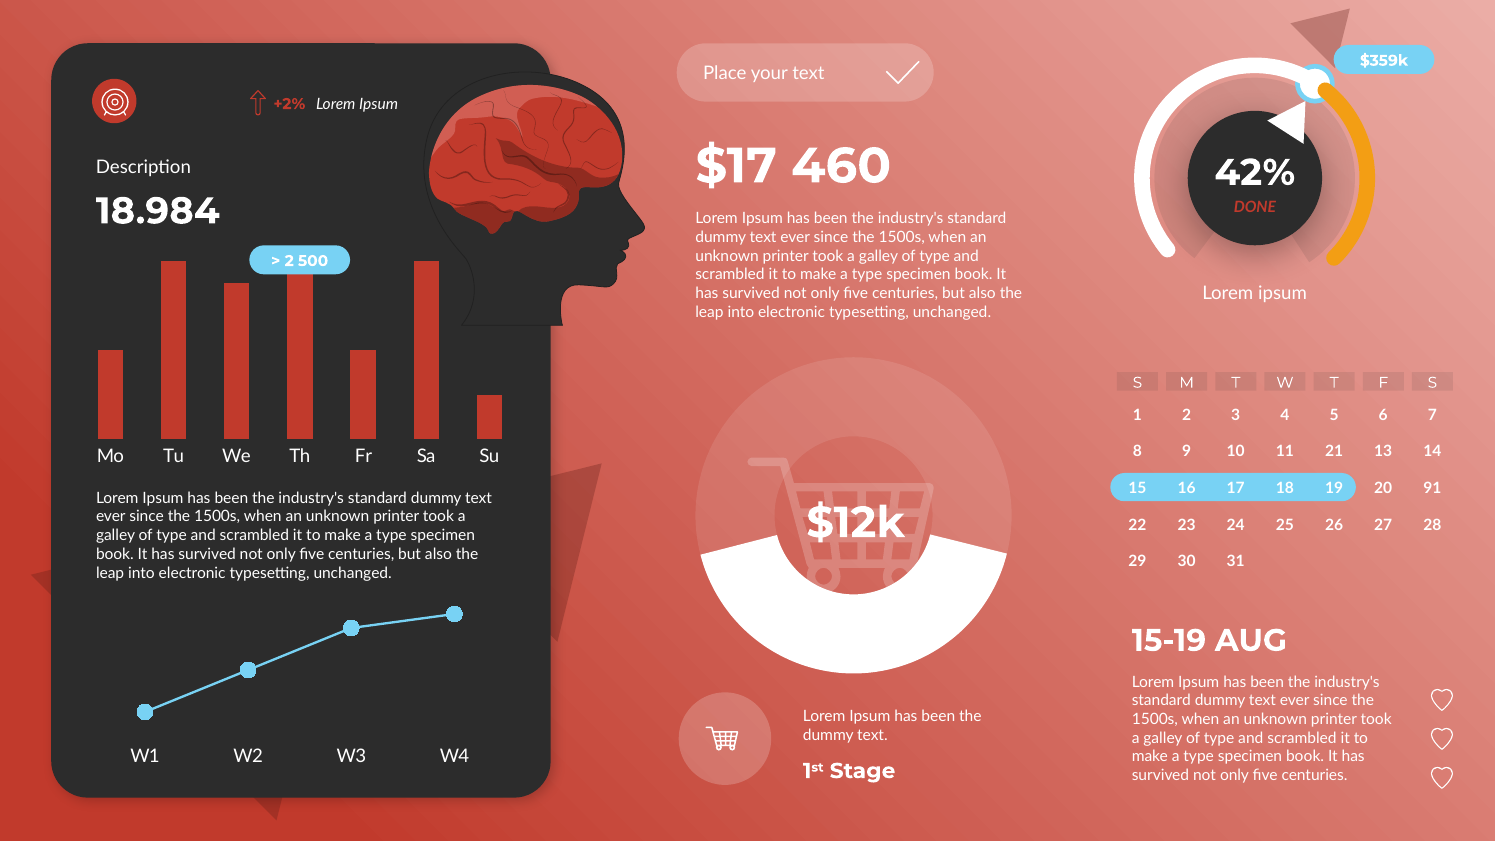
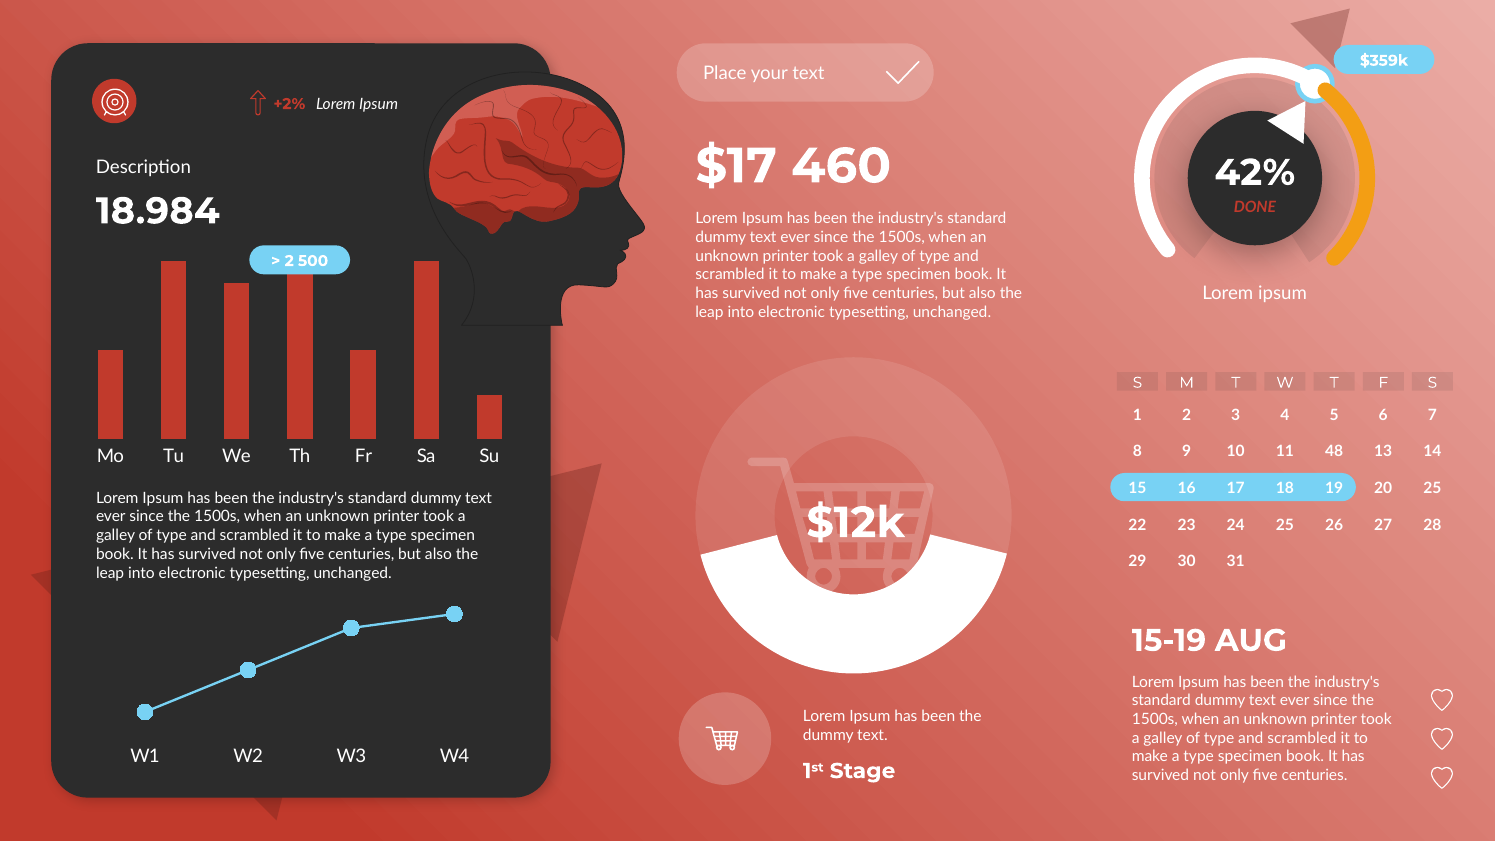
21: 21 -> 48 (1334, 452)
20 91: 91 -> 25 (1432, 488)
